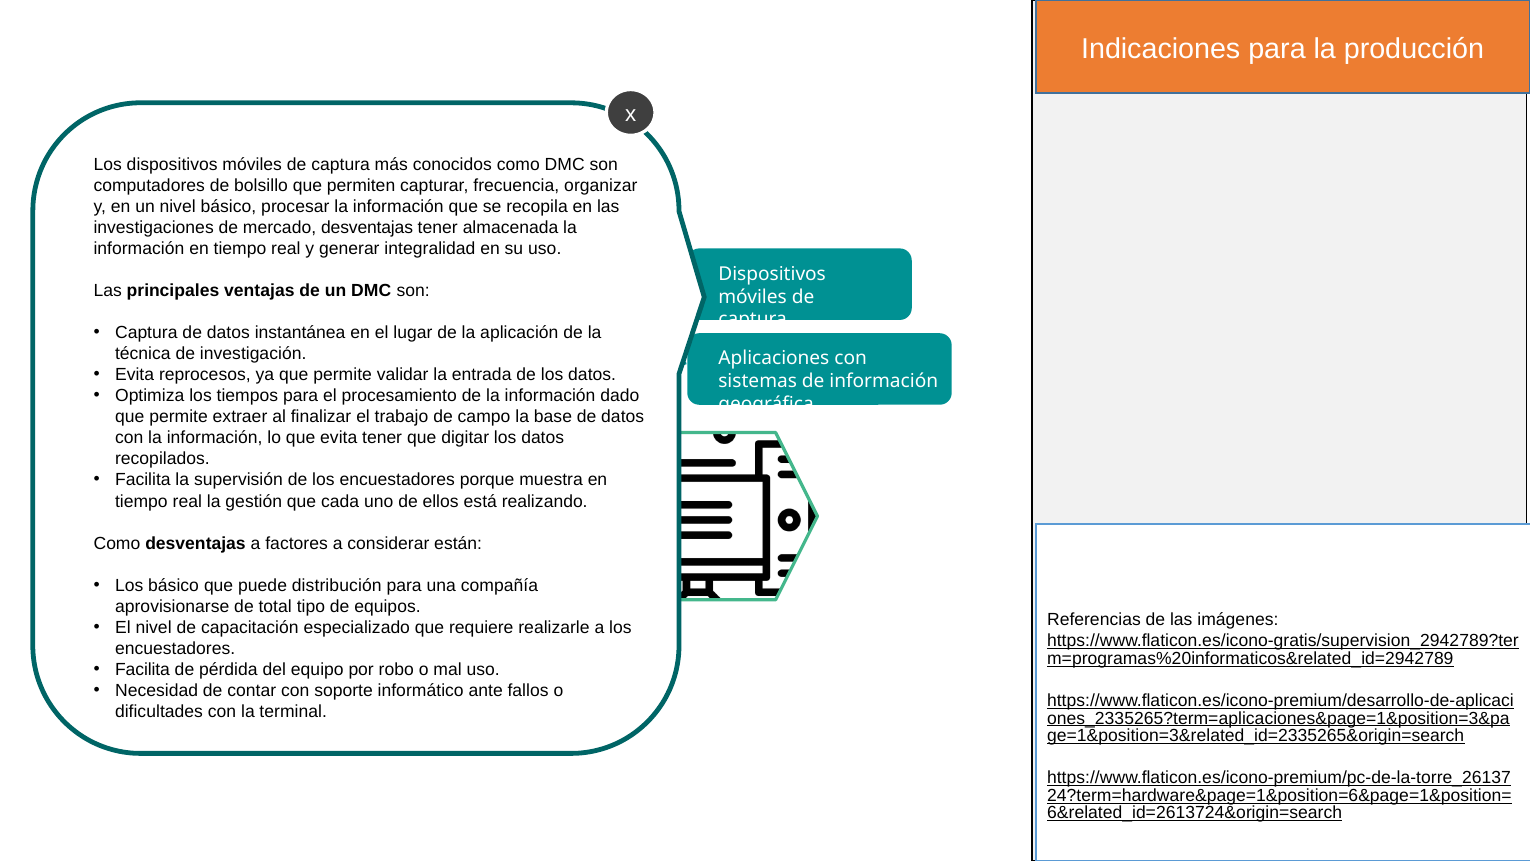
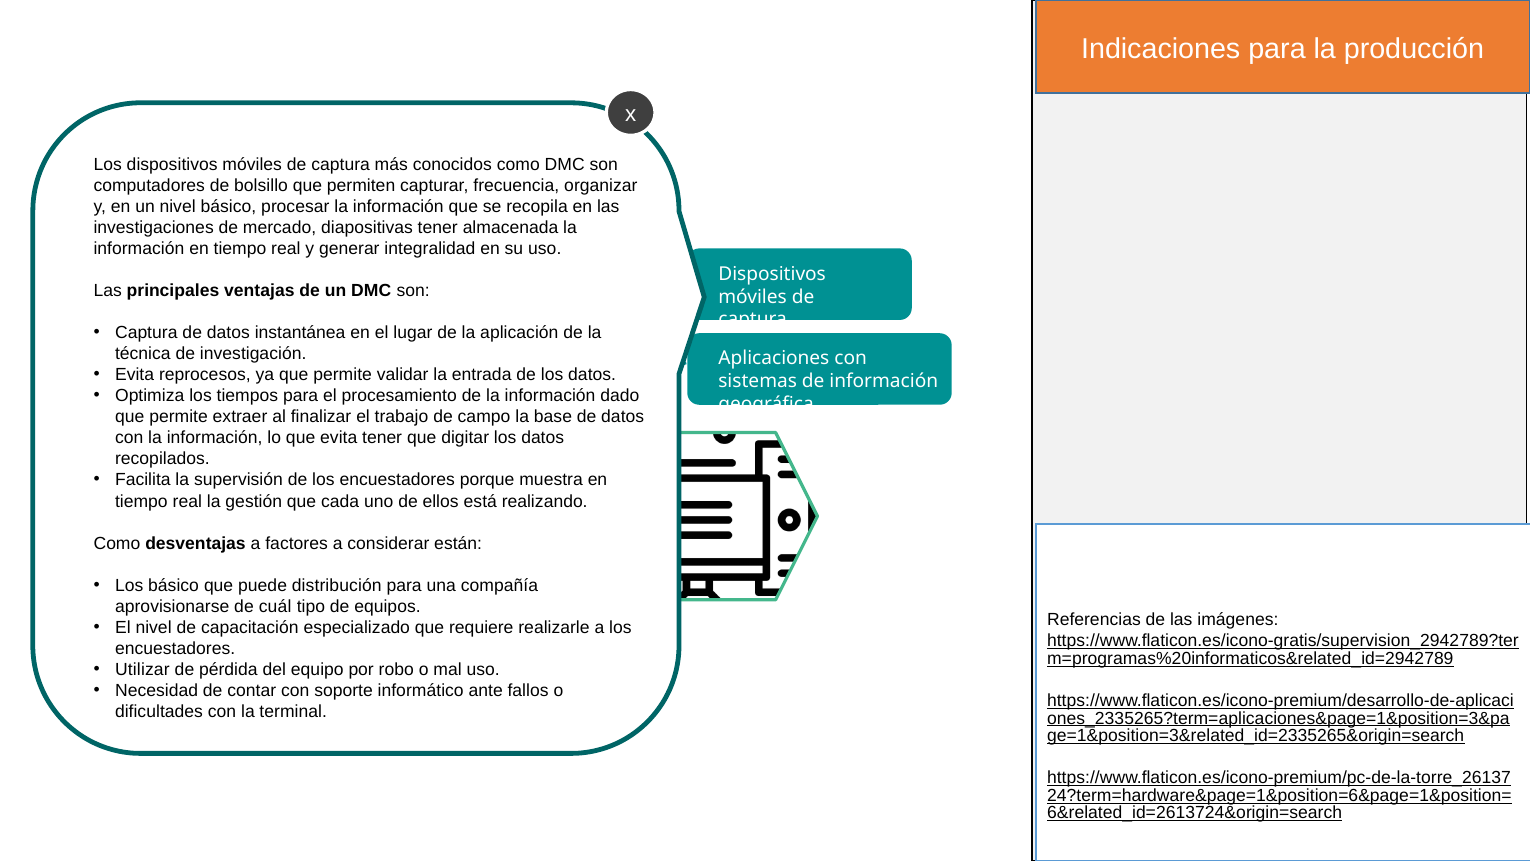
mercado desventajas: desventajas -> diapositivas (367, 227)
total: total -> cuál (275, 606)
Facilita: Facilita -> Utilizar (142, 669)
